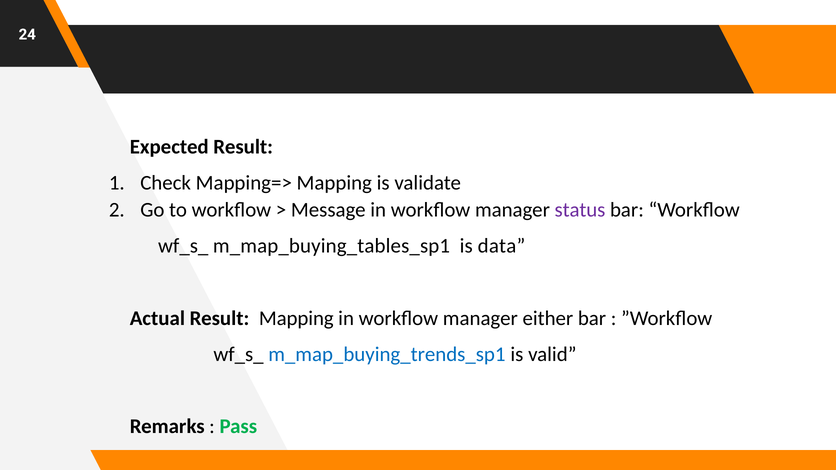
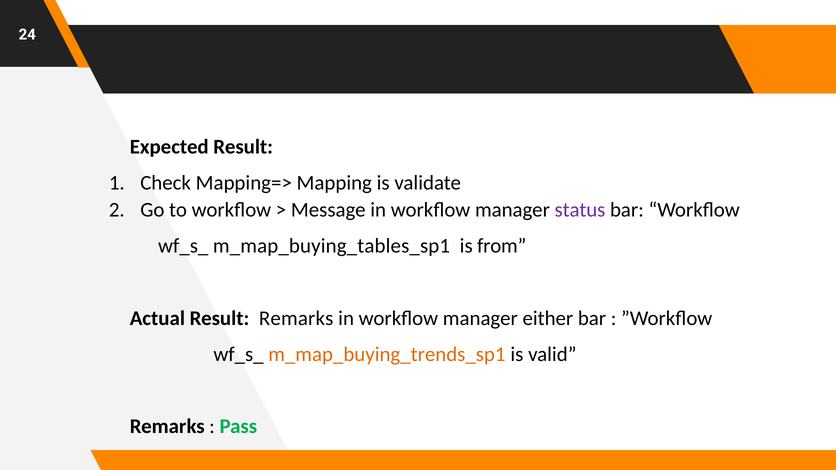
data: data -> from (502, 246)
Result Mapping: Mapping -> Remarks (296, 318)
m_map_buying_trends_sp1 colour: blue -> orange (387, 354)
